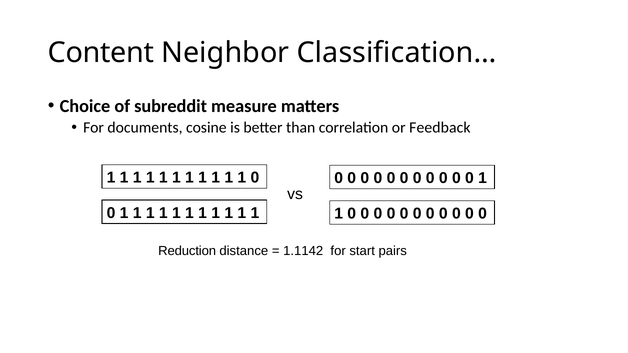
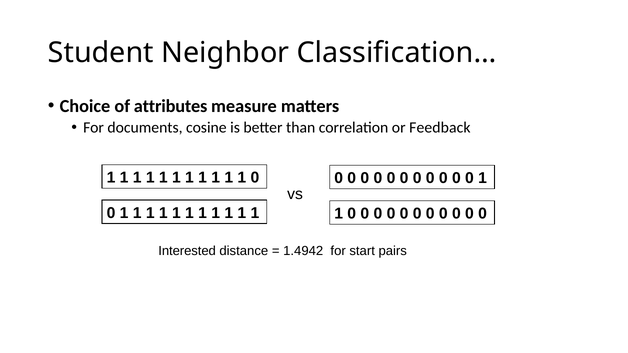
Content: Content -> Student (101, 53)
subreddit: subreddit -> attributes (171, 106)
Reduction: Reduction -> Interested (187, 251)
1.1142: 1.1142 -> 1.4942 (303, 251)
